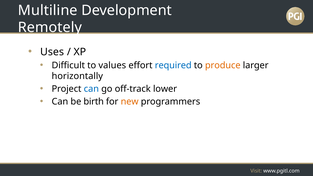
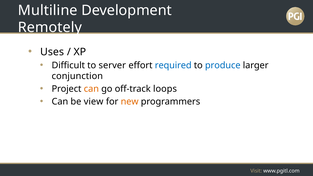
values: values -> server (112, 65)
produce colour: orange -> blue (223, 65)
horizontally: horizontally -> conjunction (77, 76)
can colour: blue -> orange (91, 89)
lower: lower -> loops (165, 89)
birth: birth -> view (94, 102)
